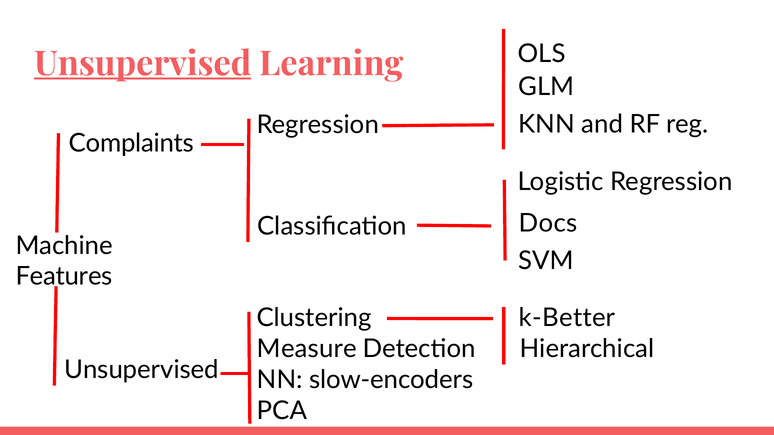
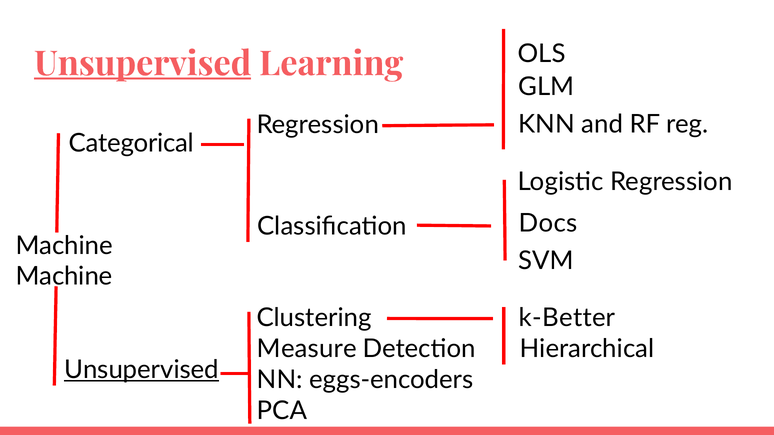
Complaints: Complaints -> Categorical (131, 143)
Features: Features -> Machine (64, 277)
Unsupervised underline: none -> present (142, 370)
slow-encoders: slow-encoders -> eggs-encoders (391, 380)
